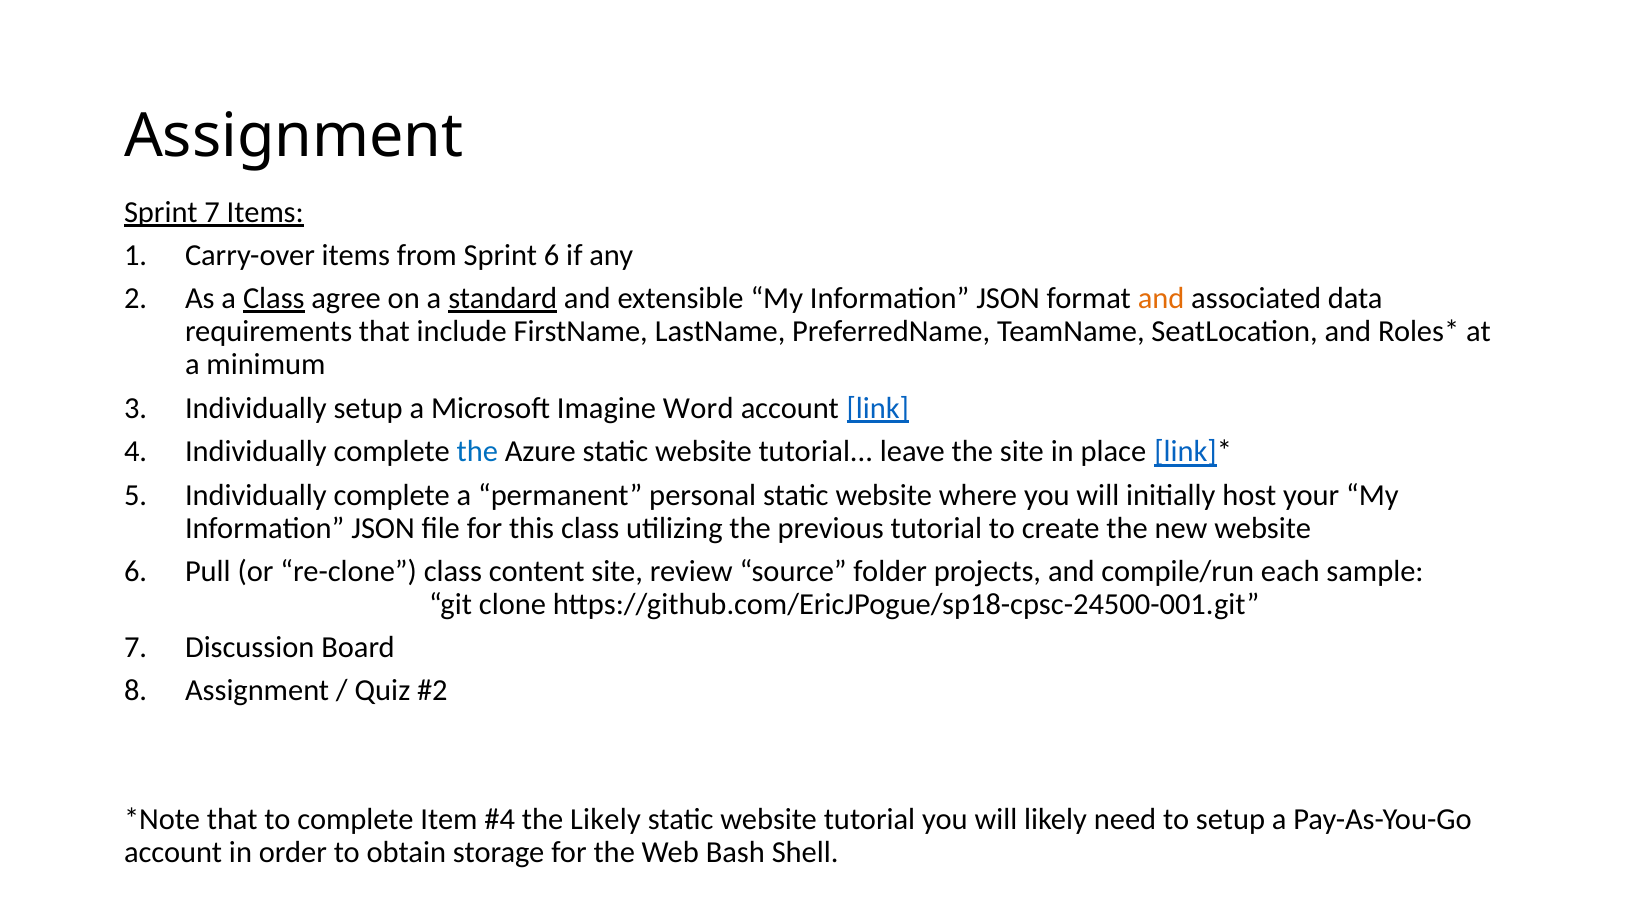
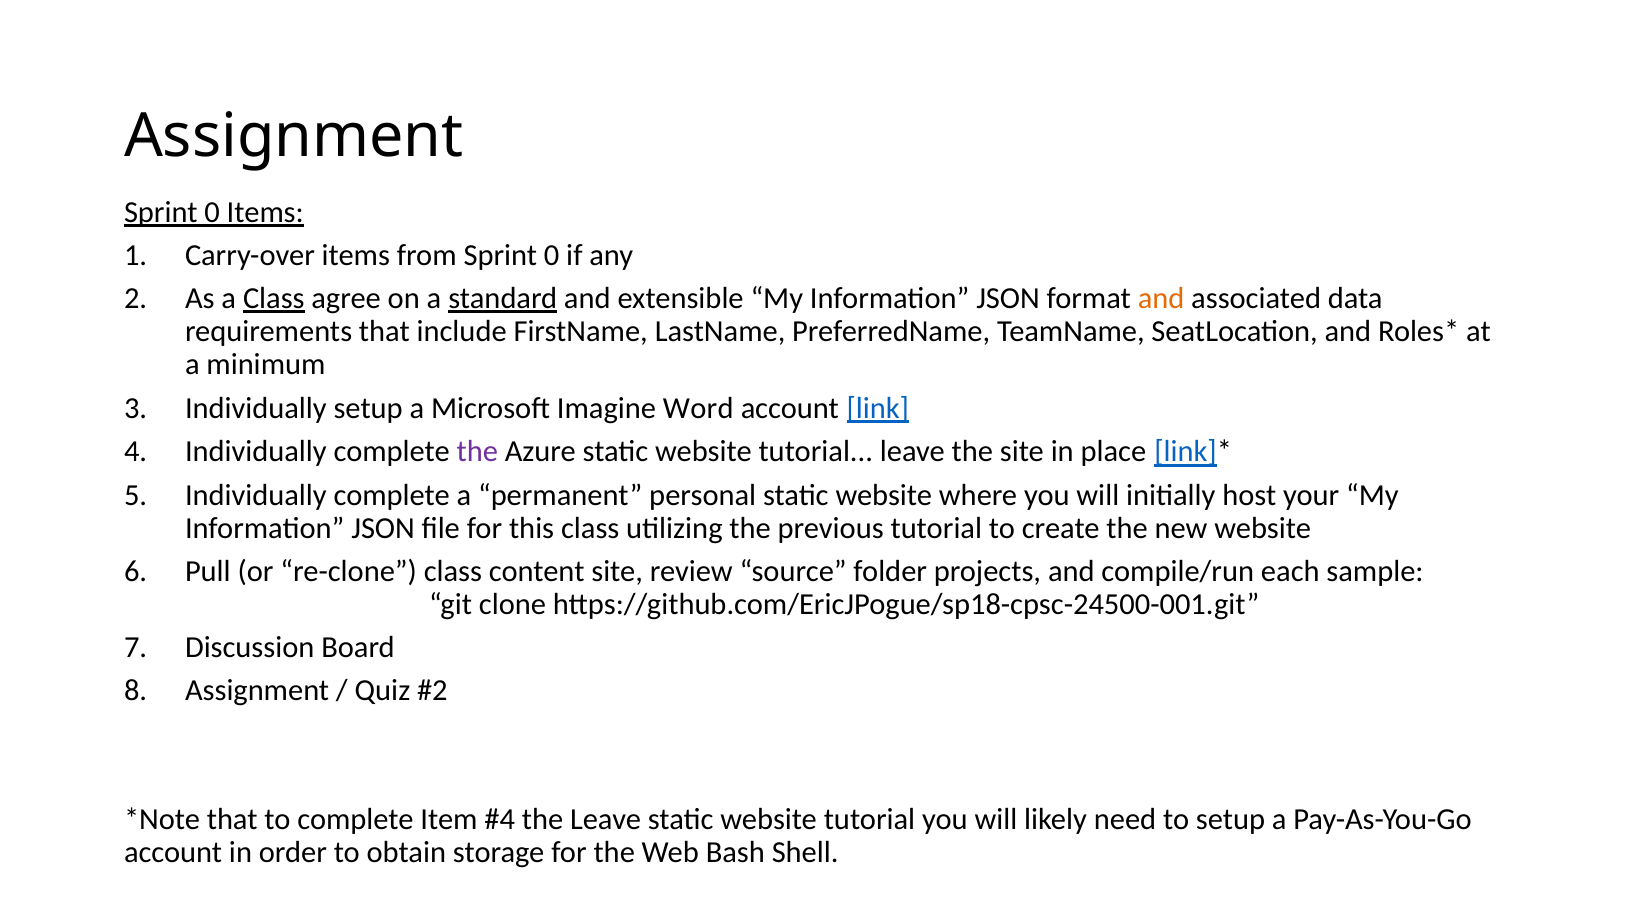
7: 7 -> 0 (212, 212)
from Sprint 6: 6 -> 0 (552, 256)
the colour: blue -> purple (477, 452)
the Likely: Likely -> Leave (606, 820)
